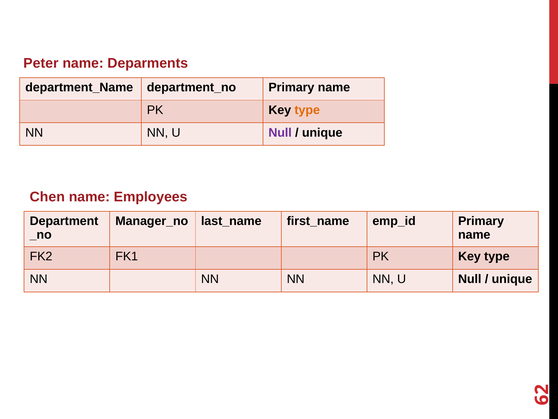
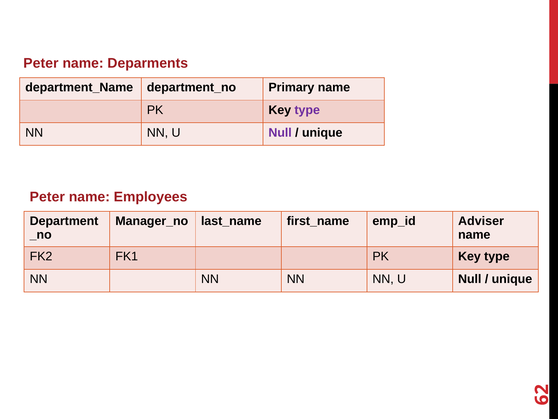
type colour: orange -> purple (307, 110)
Chen: Chen -> Peter (47, 197)
Primary: Primary -> Adviser (481, 221)
